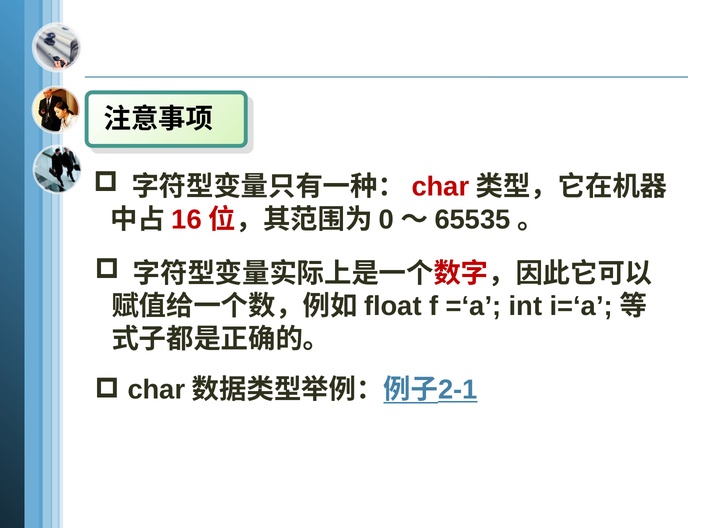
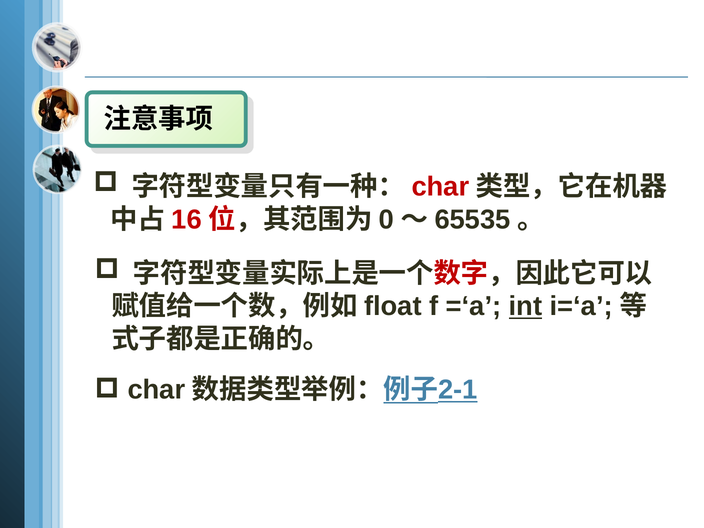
int underline: none -> present (526, 306)
